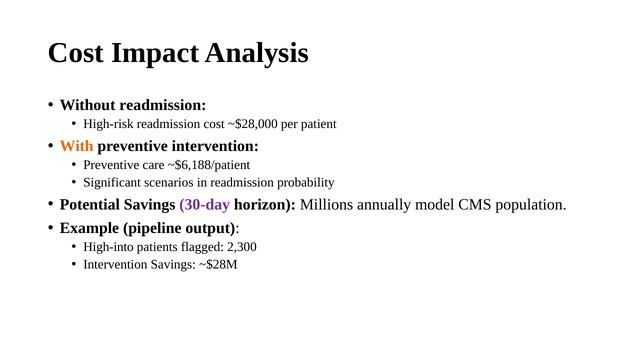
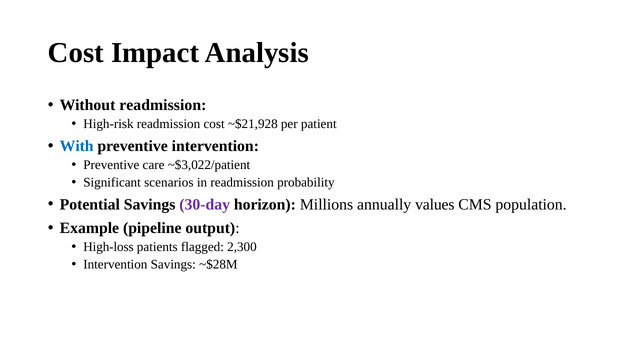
~$28,000: ~$28,000 -> ~$21,928 (253, 124)
With colour: orange -> blue (77, 146)
~$6,188/patient: ~$6,188/patient -> ~$3,022/patient (209, 165)
model: model -> values (435, 204)
High-into: High-into -> High-loss (108, 247)
